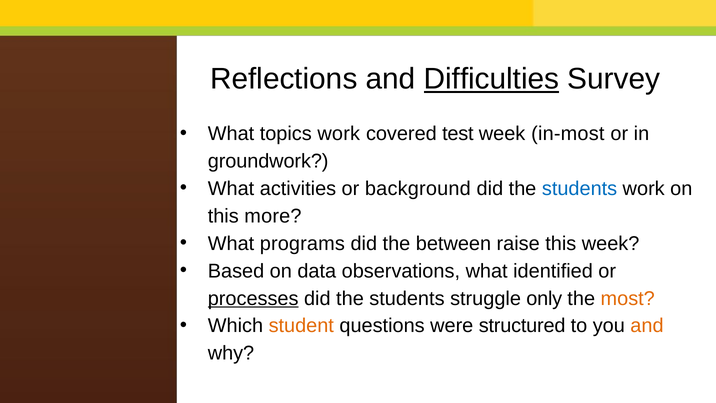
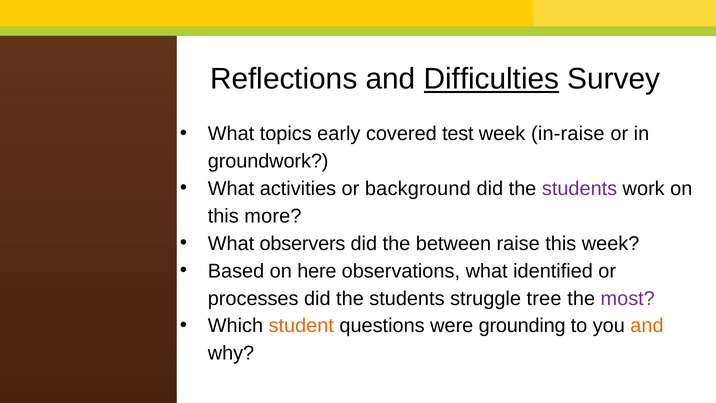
topics work: work -> early (339, 134)
in-most: in-most -> in-raise (568, 134)
students colour: blue -> purple (580, 188)
programs: programs -> observers (302, 243)
data: data -> here (317, 271)
processes underline: present -> none (253, 298)
only: only -> tree (544, 298)
most colour: orange -> purple (628, 298)
structured: structured -> grounding (522, 326)
